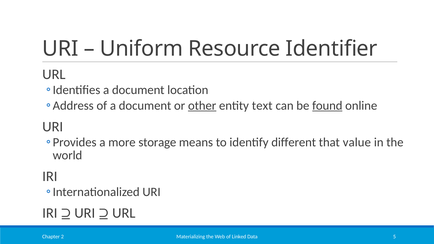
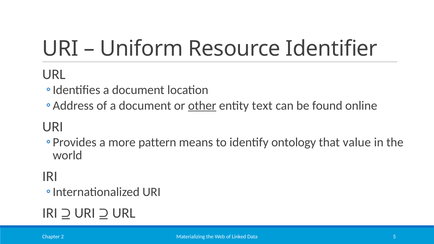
found underline: present -> none (327, 106)
storage: storage -> pattern (157, 142)
different: different -> ontology (294, 142)
